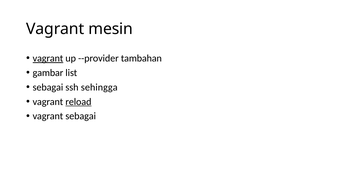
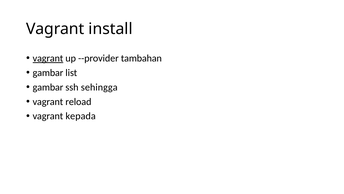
mesin: mesin -> install (111, 29)
sebagai: sebagai -> gambar (48, 87)
reload underline: present -> none (78, 101)
vagrant sebagai: sebagai -> kepada (81, 116)
